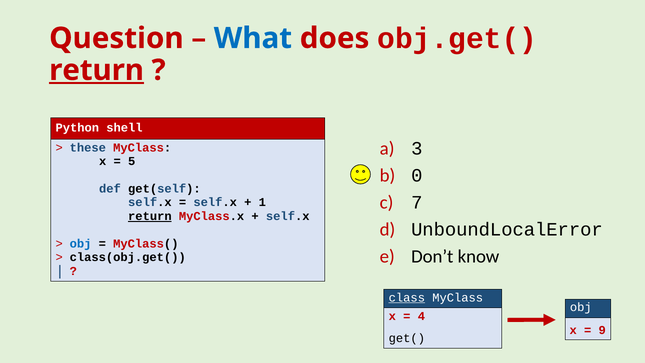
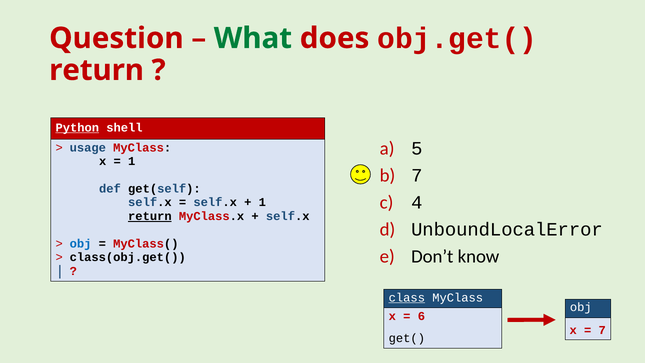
What colour: blue -> green (253, 38)
return underline: present -> none (97, 70)
Python underline: none -> present (77, 128)
3: 3 -> 5 (417, 148)
these: these -> usage (88, 148)
5: 5 -> 1 (132, 161)
0: 0 -> 7 (417, 175)
7: 7 -> 4 (417, 202)
4: 4 -> 6 (421, 316)
9: 9 -> 7 (602, 330)
